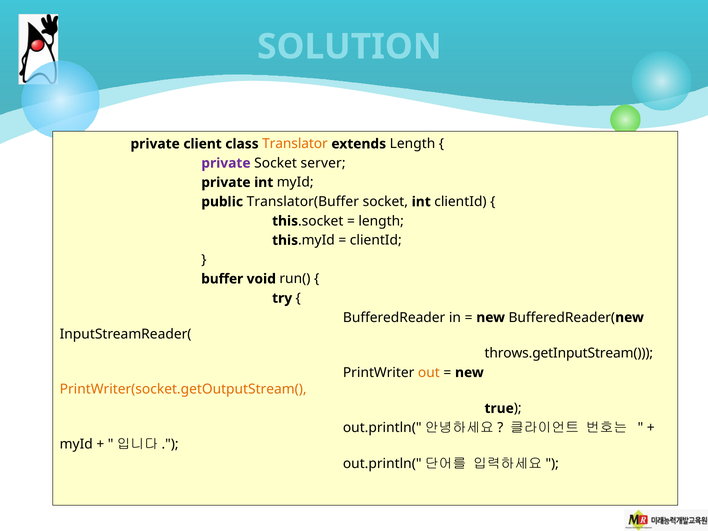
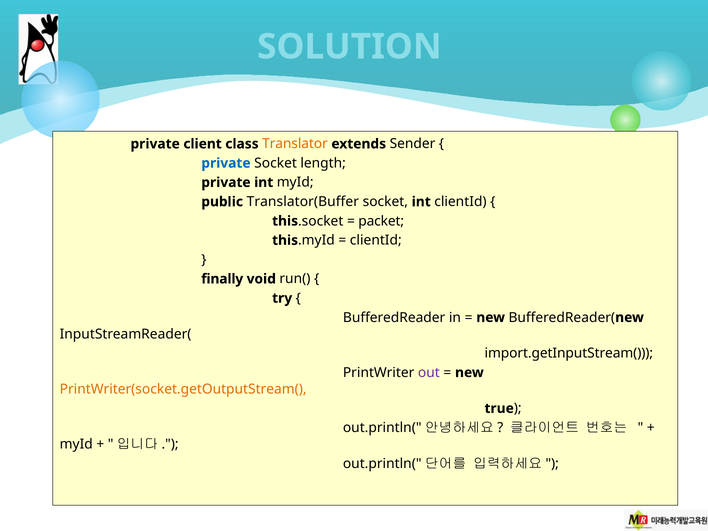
extends Length: Length -> Sender (413, 144)
private colour: purple -> blue (226, 163)
server: server -> length (323, 163)
length: length -> packet (381, 221)
buffer: buffer -> finally (222, 279)
throws.getInputStream(: throws.getInputStream( -> import.getInputStream( (569, 353)
out colour: orange -> purple (429, 373)
